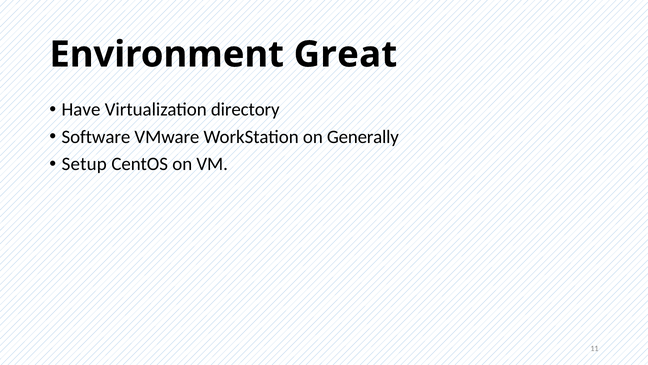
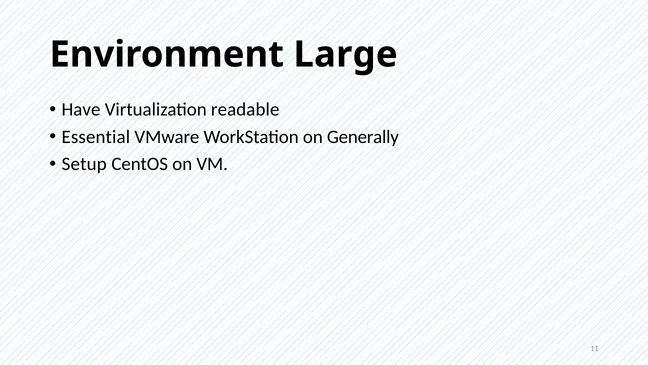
Great: Great -> Large (346, 54)
directory: directory -> readable (245, 110)
Software: Software -> Essential (96, 137)
